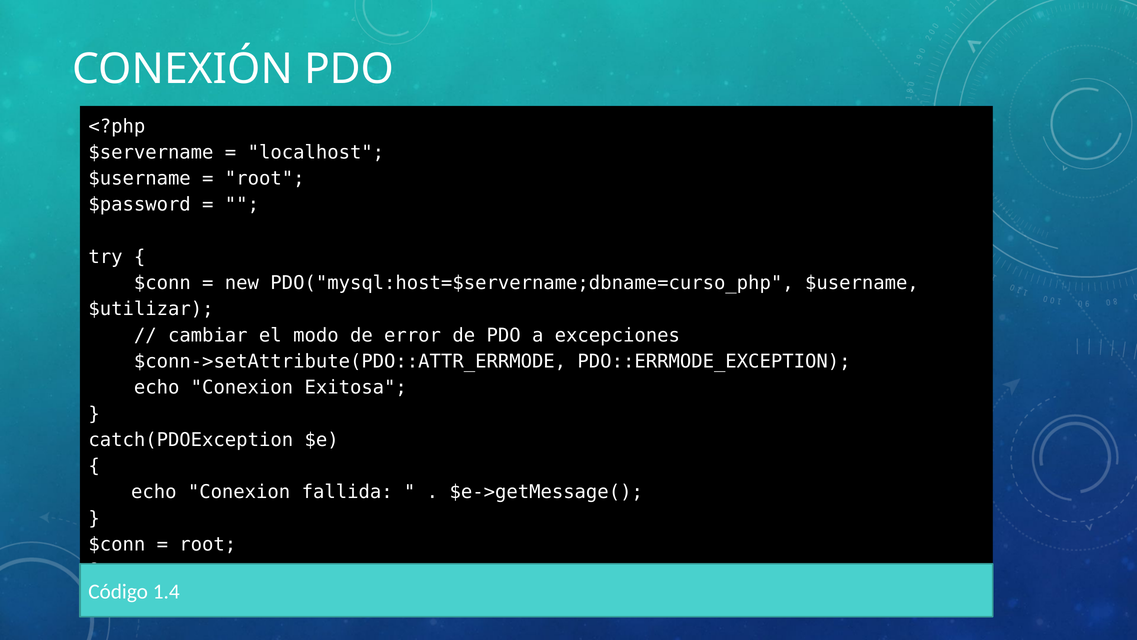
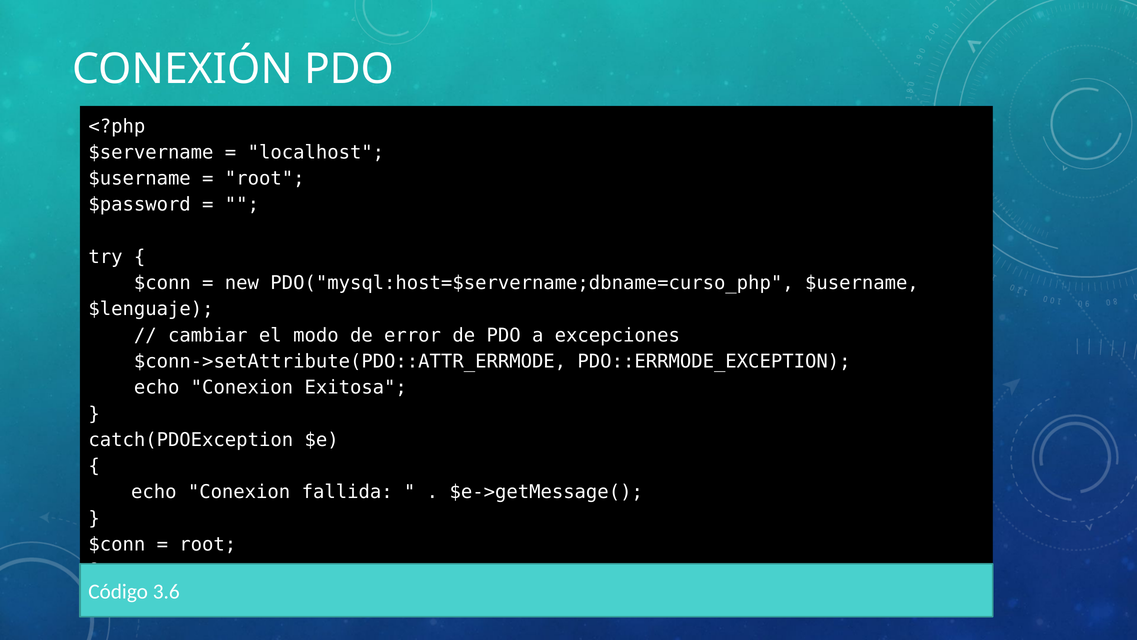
$utilizar: $utilizar -> $lenguaje (151, 309)
1.4: 1.4 -> 3.6 (166, 591)
